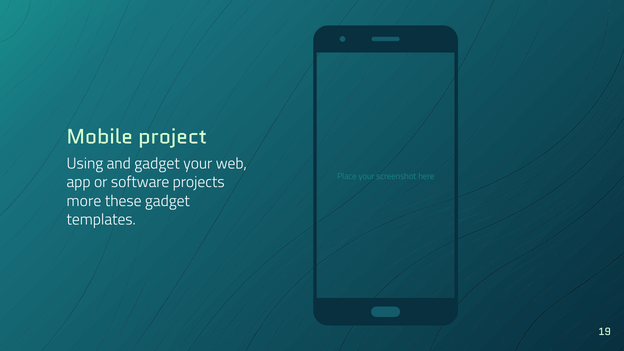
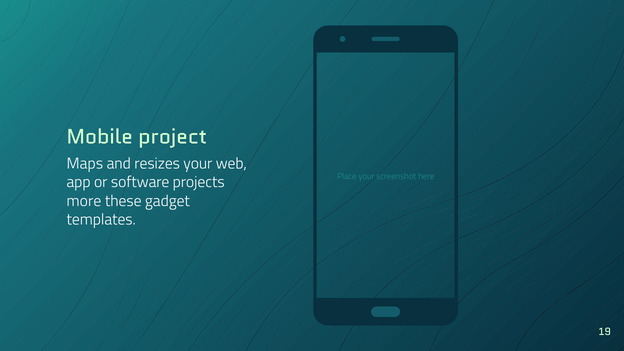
Using: Using -> Maps (85, 164)
and gadget: gadget -> resizes (157, 164)
